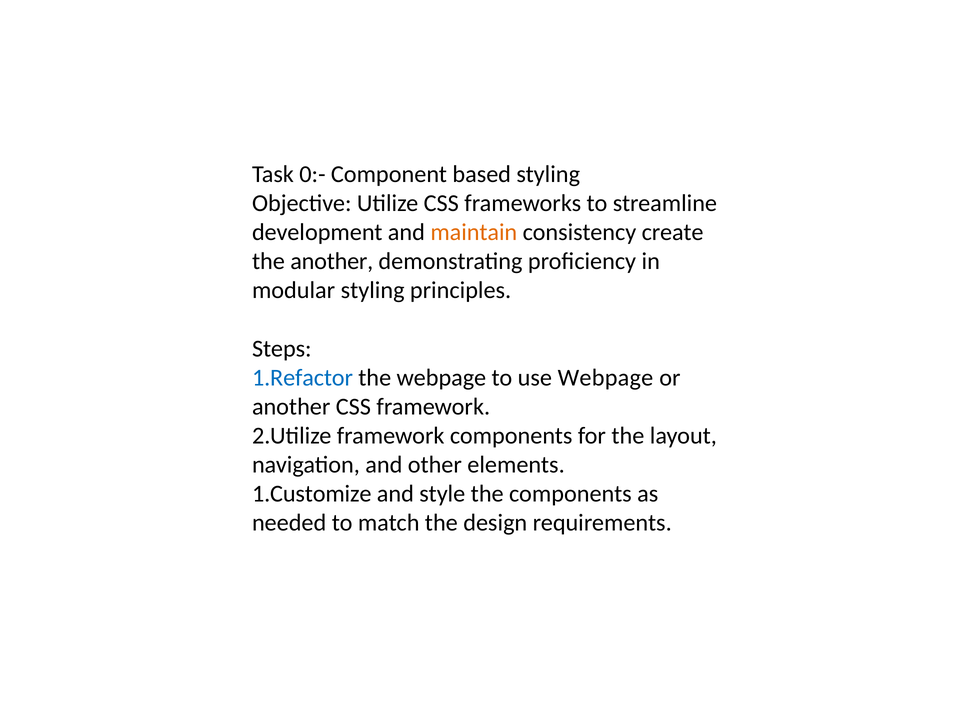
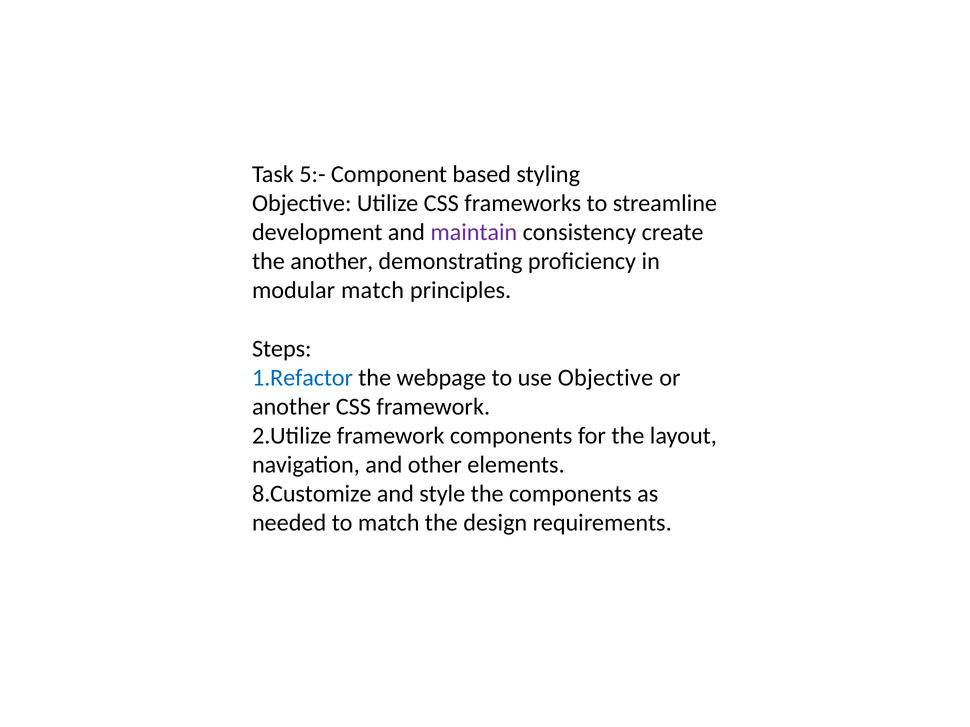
0:-: 0:- -> 5:- (312, 174)
maintain colour: orange -> purple (474, 232)
modular styling: styling -> match (373, 291)
use Webpage: Webpage -> Objective (605, 378)
1.Customize: 1.Customize -> 8.Customize (312, 494)
